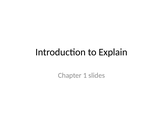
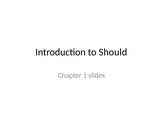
Explain: Explain -> Should (113, 52)
